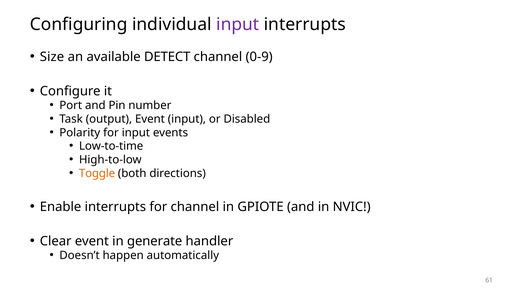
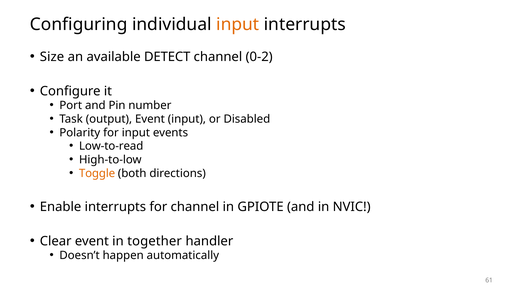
input colour: purple -> orange (238, 24)
0-9: 0-9 -> 0-2 (259, 57)
Low-to-time: Low-to-time -> Low-to-read (111, 146)
generate: generate -> together (155, 241)
